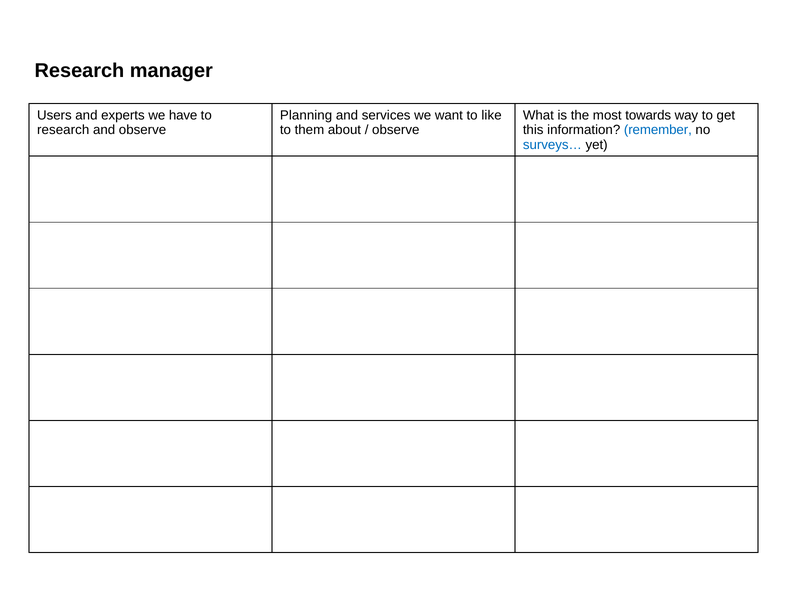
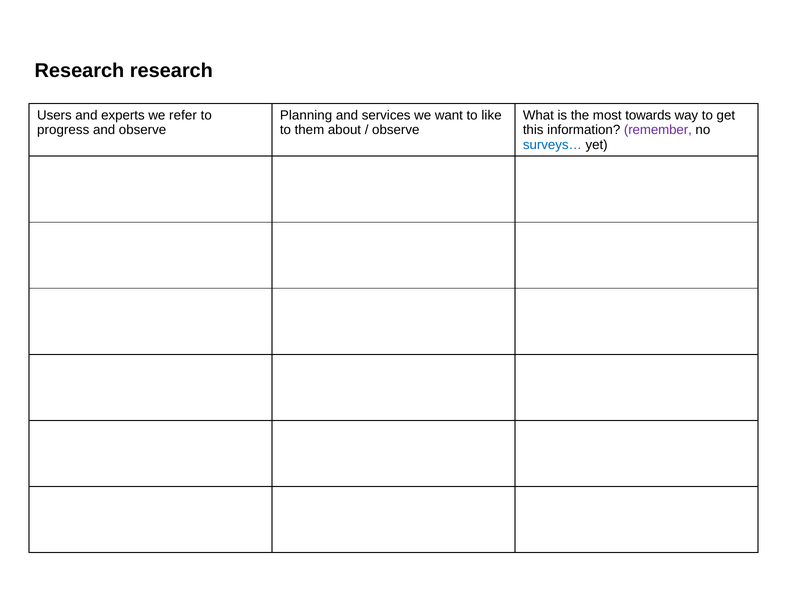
Research manager: manager -> research (171, 71)
have: have -> refer (183, 115)
research: research -> progress (63, 130)
remember colour: blue -> purple (658, 130)
